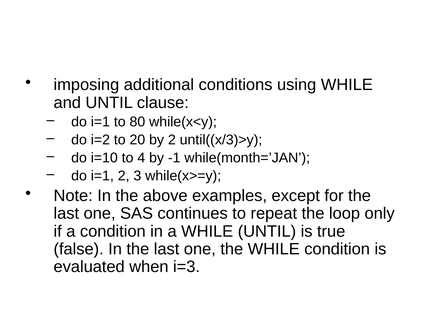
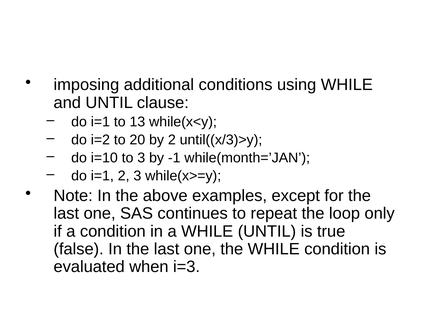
80: 80 -> 13 (137, 122)
to 4: 4 -> 3 (141, 158)
